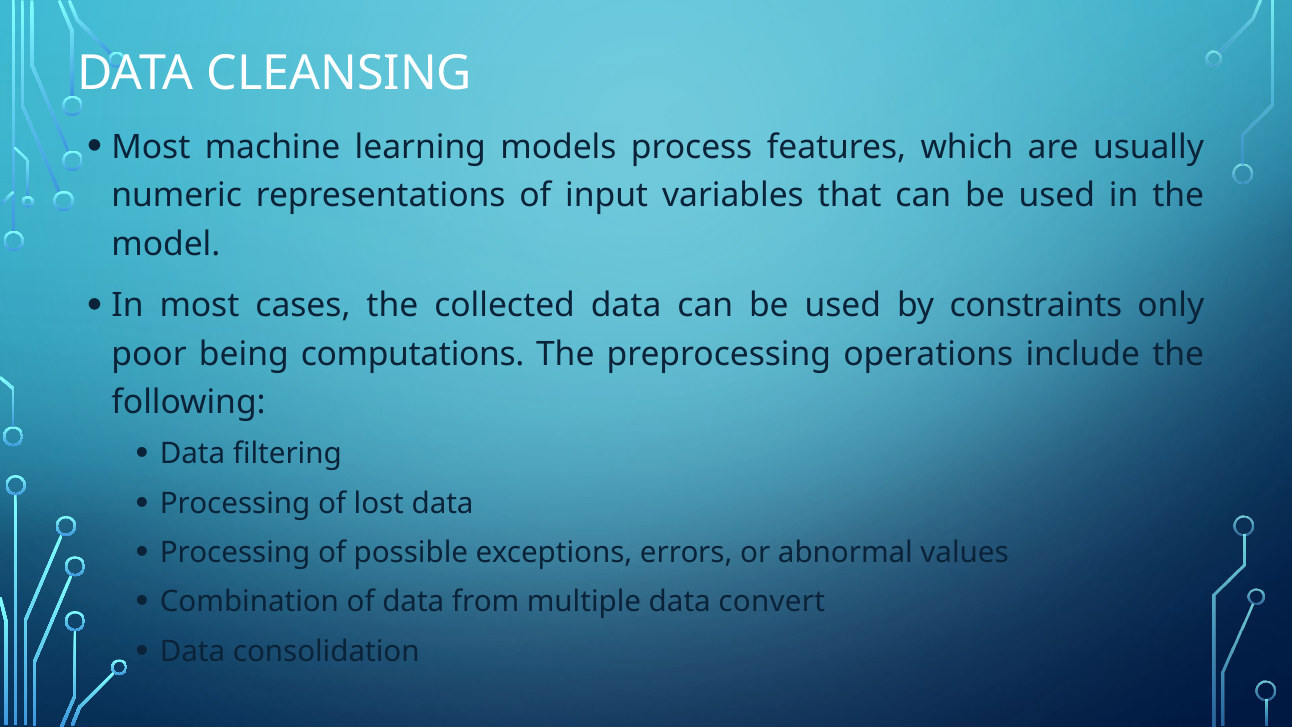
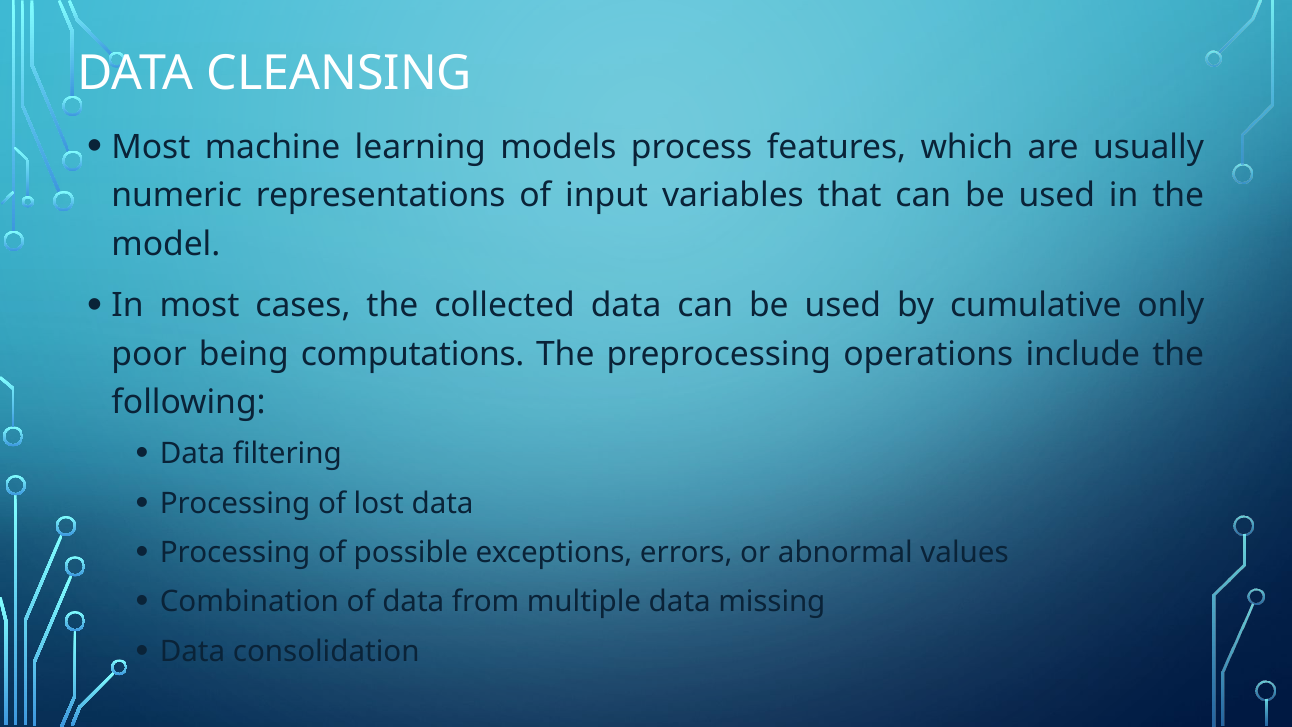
constraints: constraints -> cumulative (1036, 306)
convert: convert -> missing (772, 602)
